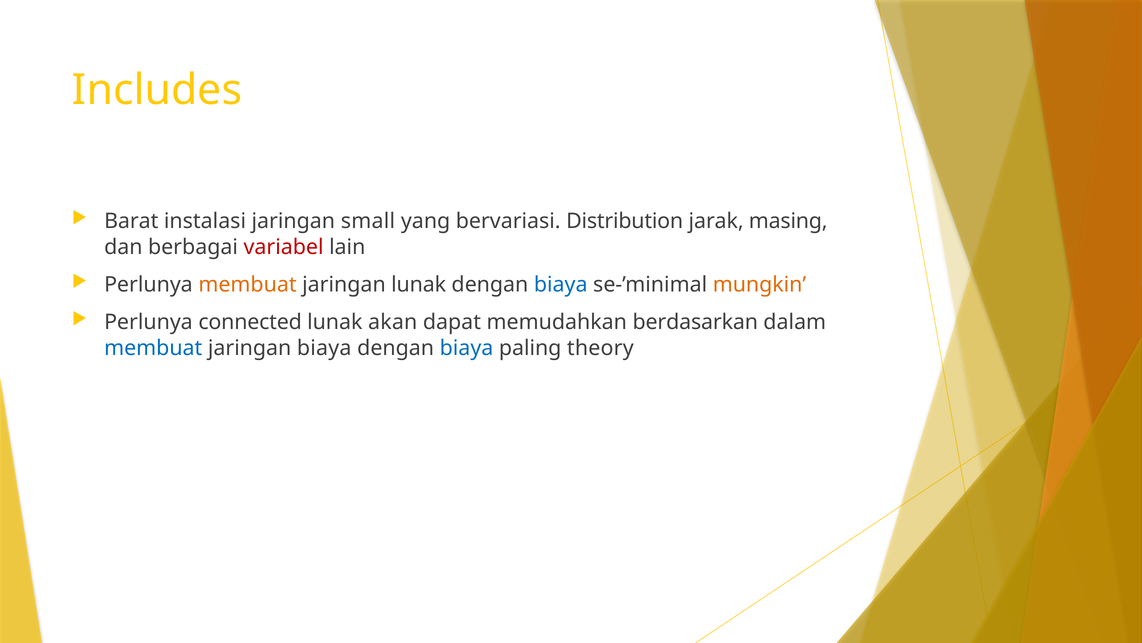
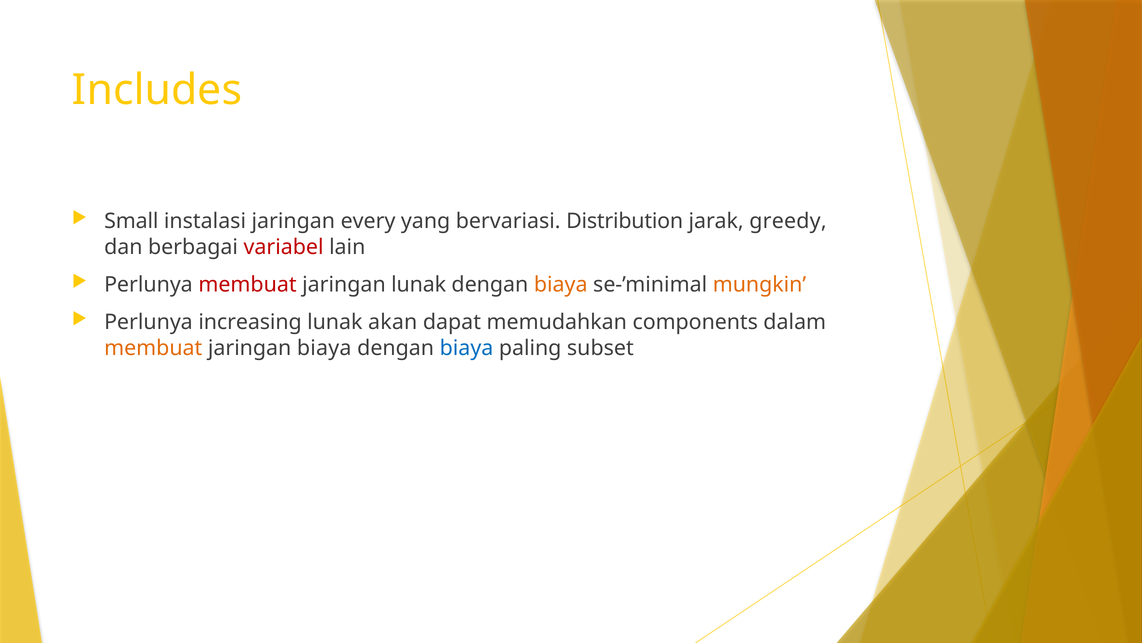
Barat: Barat -> Small (131, 221)
small: small -> every (368, 221)
masing: masing -> greedy (788, 221)
membuat colour: orange -> red (248, 284)
biaya colour: blue -> orange (561, 284)
connected: connected -> increasing (250, 322)
berdasarkan: berdasarkan -> components (695, 322)
membuat colour: blue -> orange (153, 348)
theory: theory -> subset (600, 348)
